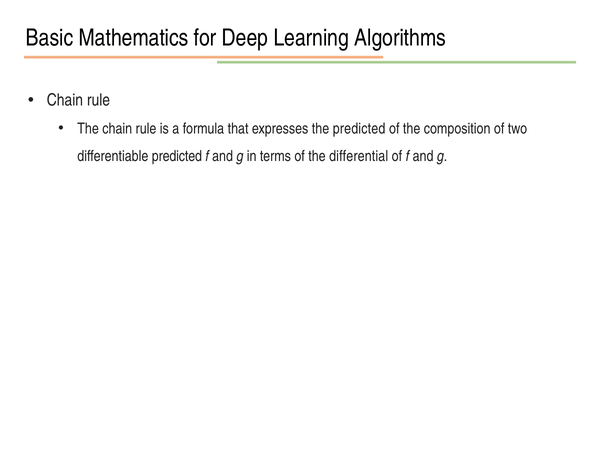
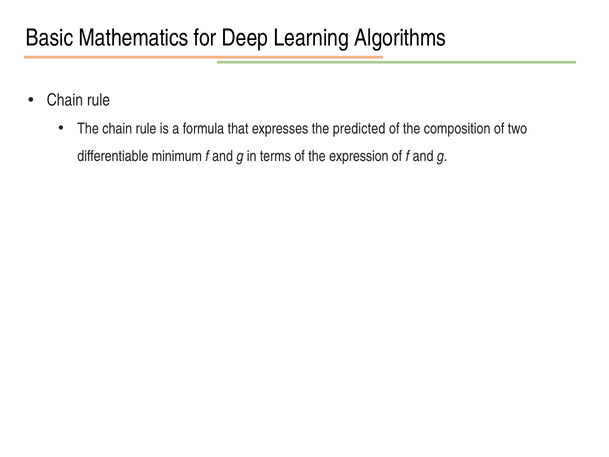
differentiable predicted: predicted -> minimum (177, 156)
differential: differential -> expression (359, 156)
